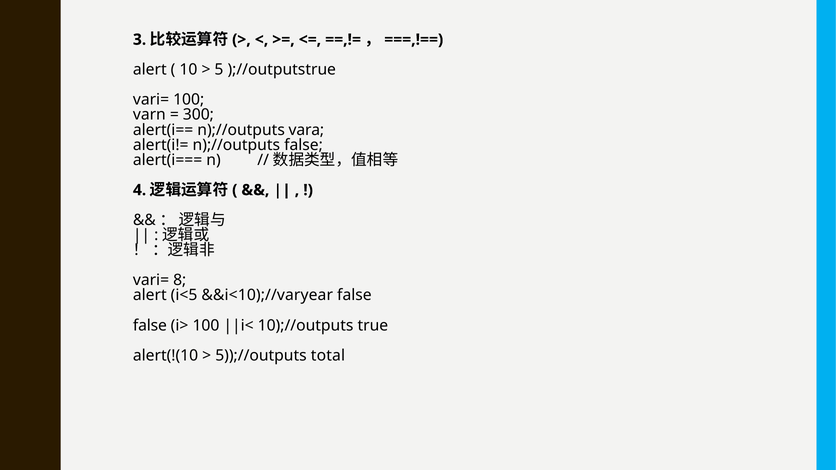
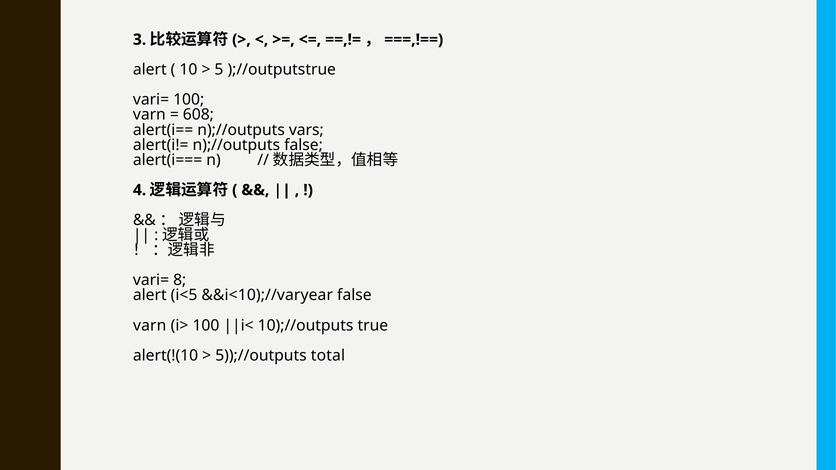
300: 300 -> 608 (198, 115)
vara: vara -> vars (306, 130)
false: false -> varn (150, 326)
